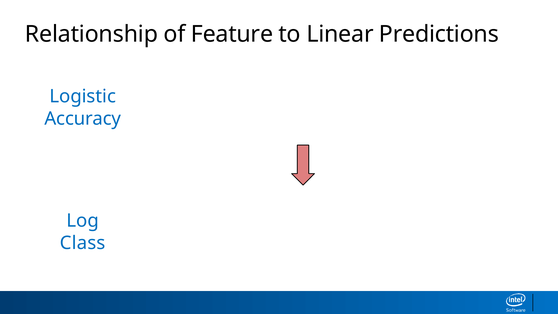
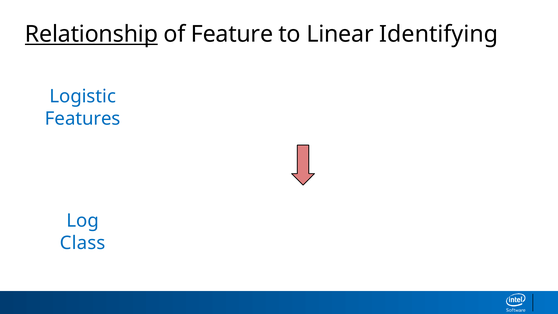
Relationship underline: none -> present (91, 34)
Predictions: Predictions -> Identifying (439, 34)
Accuracy: Accuracy -> Features (83, 119)
